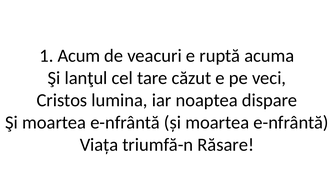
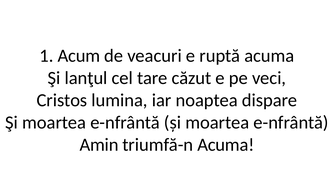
Viața: Viața -> Amin (99, 145)
triumfă-n Răsare: Răsare -> Acuma (226, 145)
